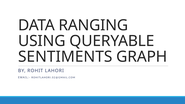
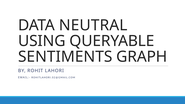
RANGING: RANGING -> NEUTRAL (93, 25)
